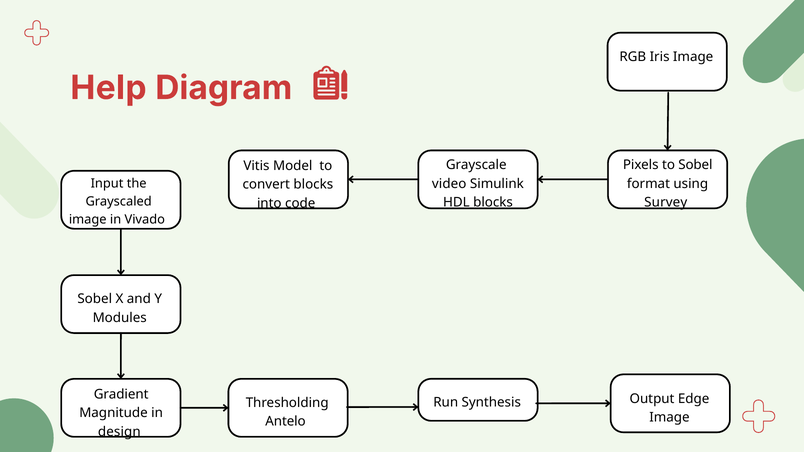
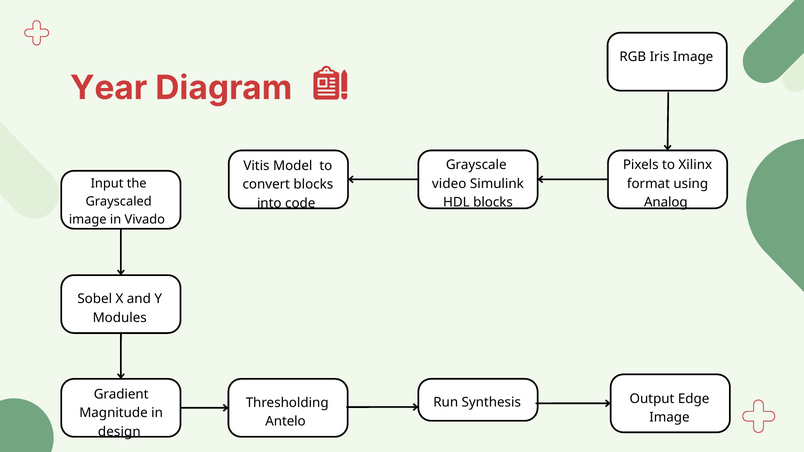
Help: Help -> Year (109, 88)
to Sobel: Sobel -> Xilinx (695, 165)
Survey: Survey -> Analog (666, 202)
